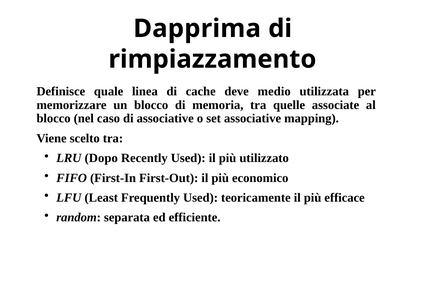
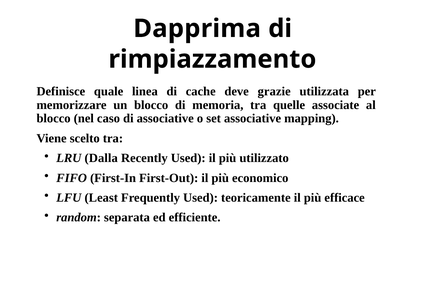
medio: medio -> grazie (274, 92)
Dopo: Dopo -> Dalla (101, 158)
